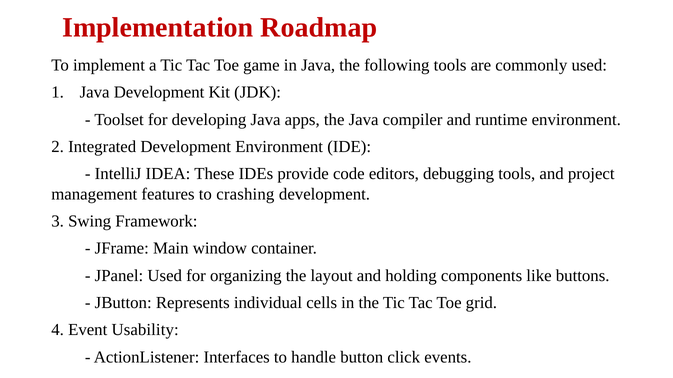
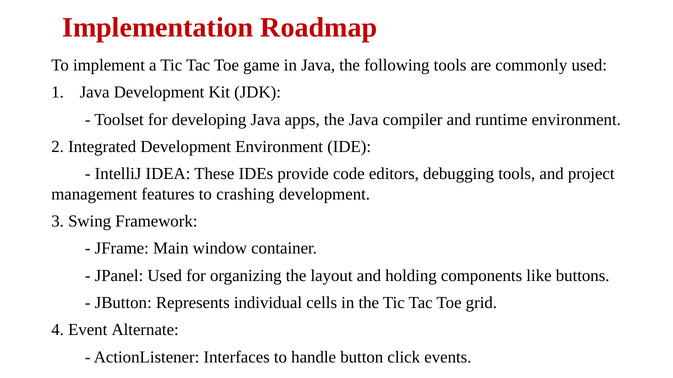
Usability: Usability -> Alternate (145, 330)
